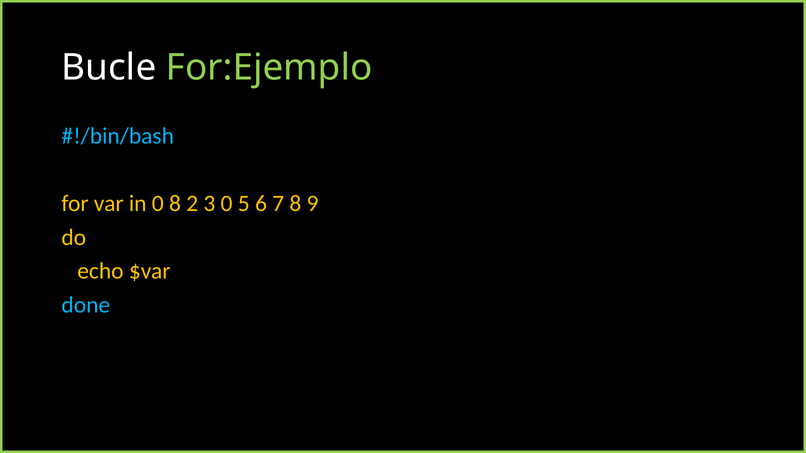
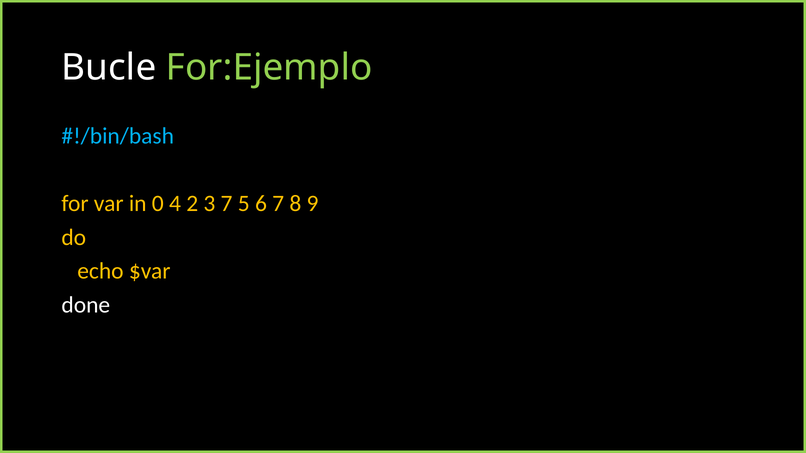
0 8: 8 -> 4 (175, 204)
3 0: 0 -> 7 (227, 204)
done colour: light blue -> white (86, 305)
